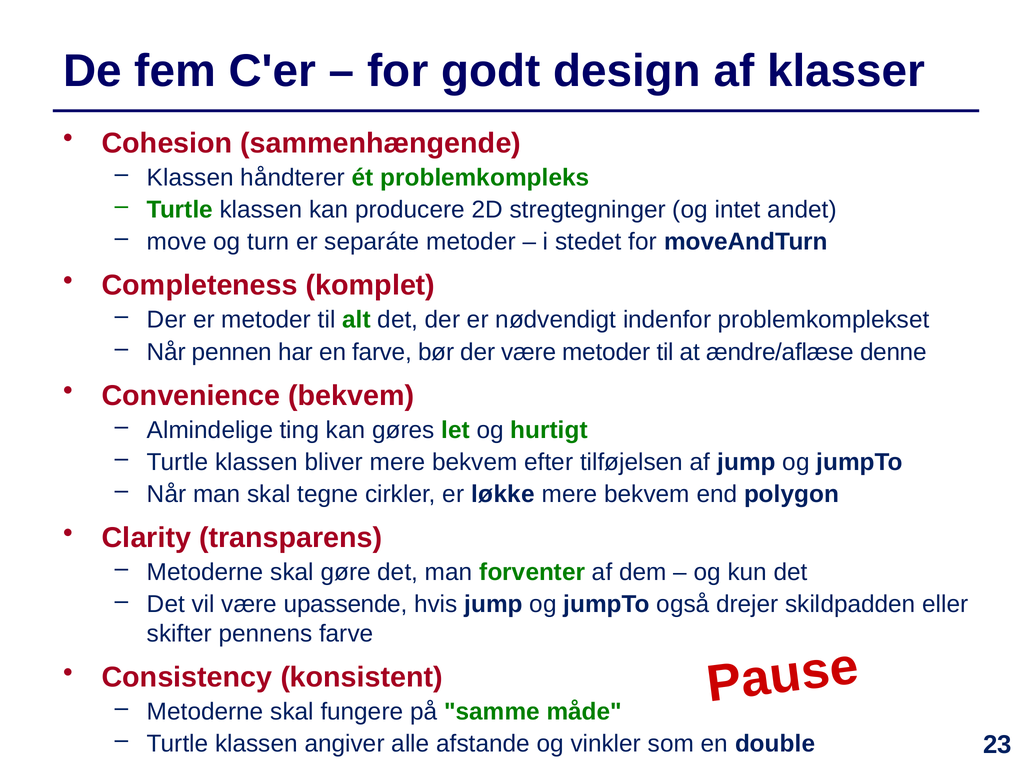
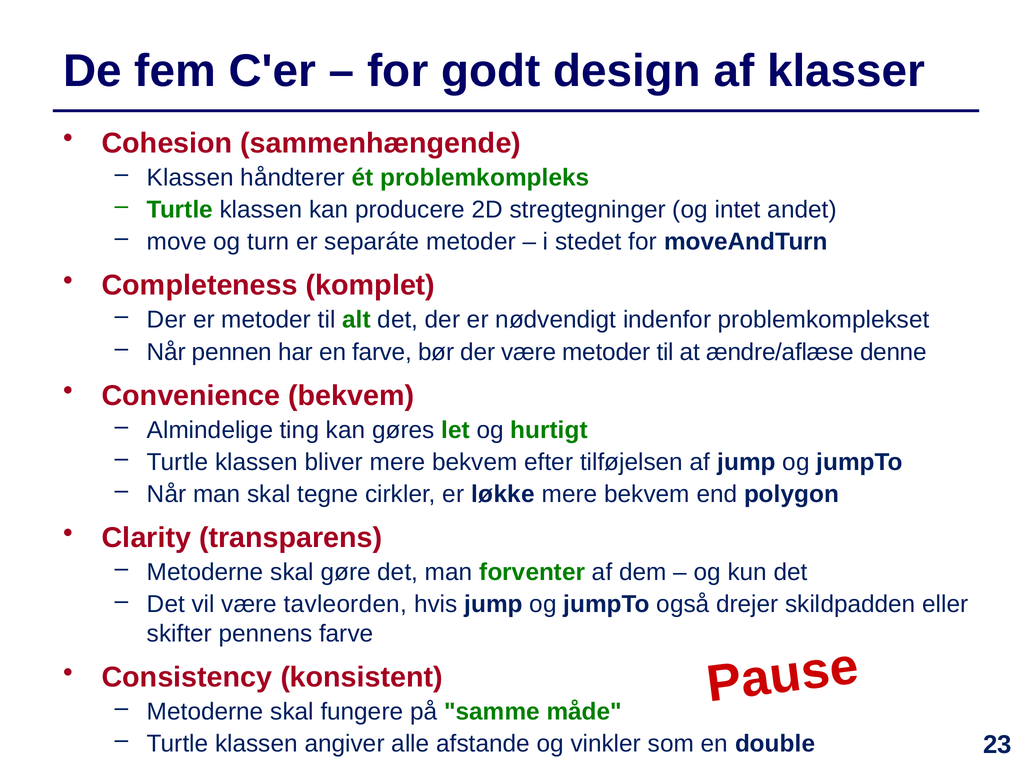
upassende: upassende -> tavleorden (345, 604)
